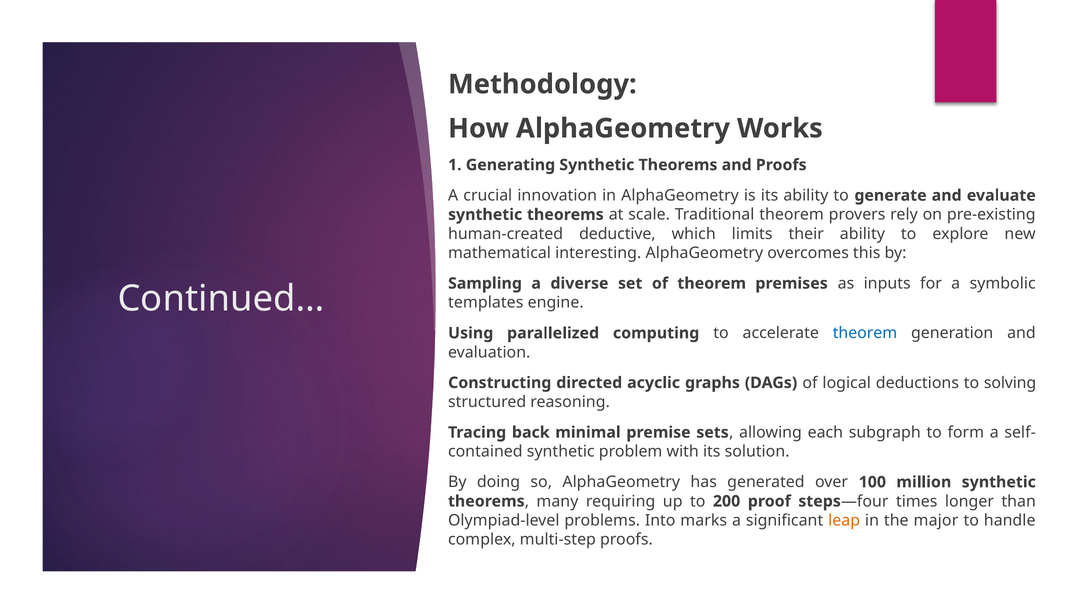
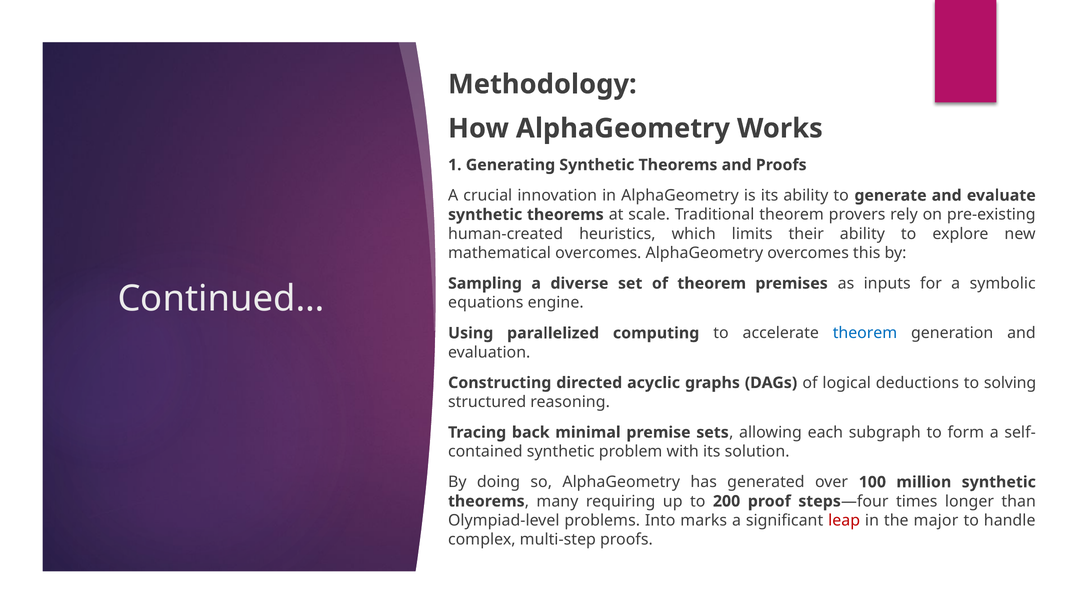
deductive: deductive -> heuristics (617, 234)
mathematical interesting: interesting -> overcomes (598, 253)
templates: templates -> equations (486, 303)
leap colour: orange -> red (844, 521)
